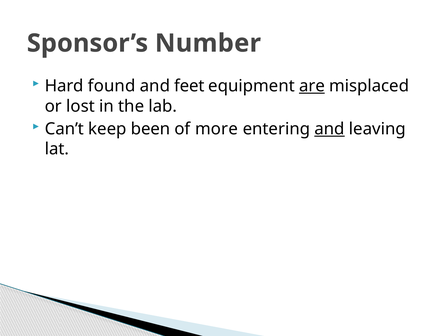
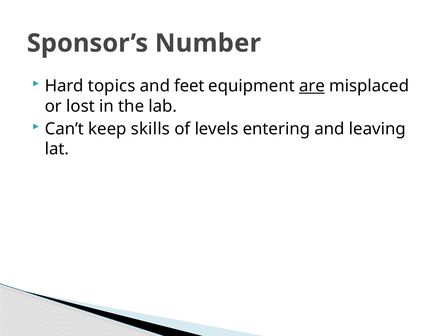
found: found -> topics (112, 86)
been: been -> skills (150, 129)
more: more -> levels (217, 129)
and underline: present -> none (329, 129)
